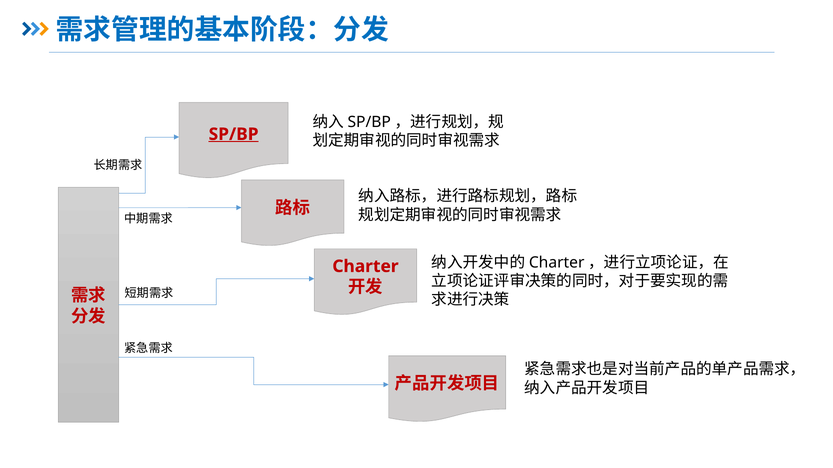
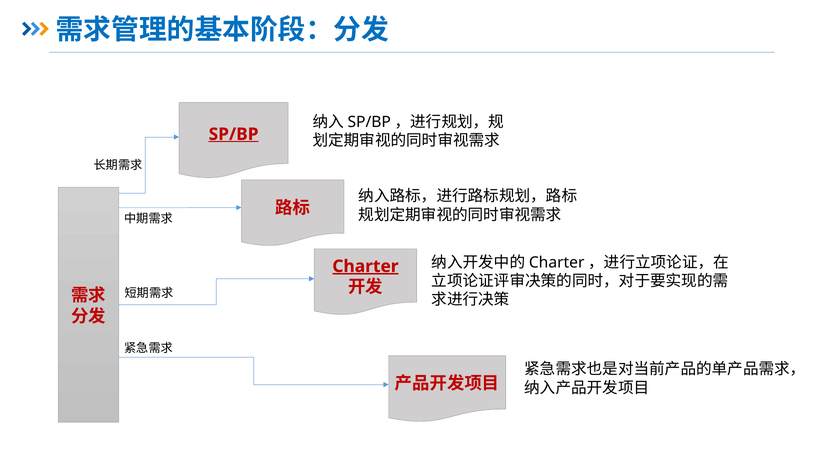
Charter underline: none -> present (365, 267)
